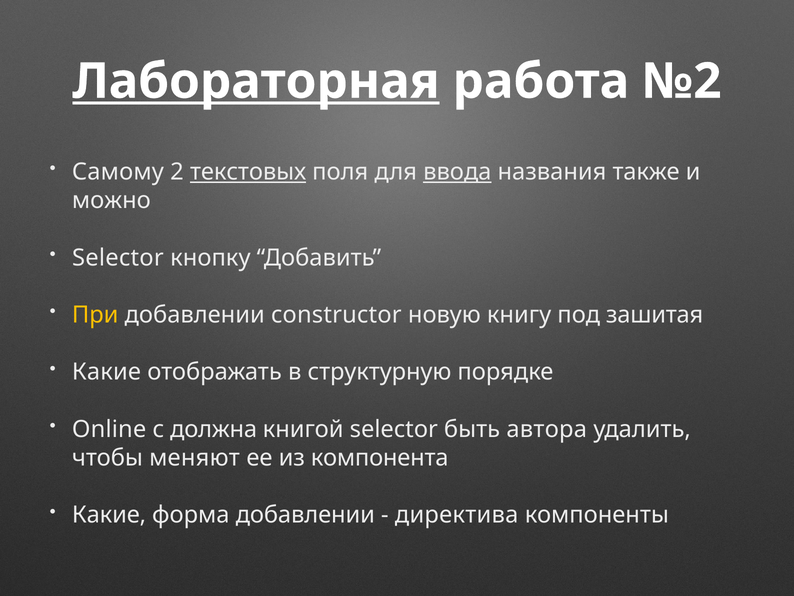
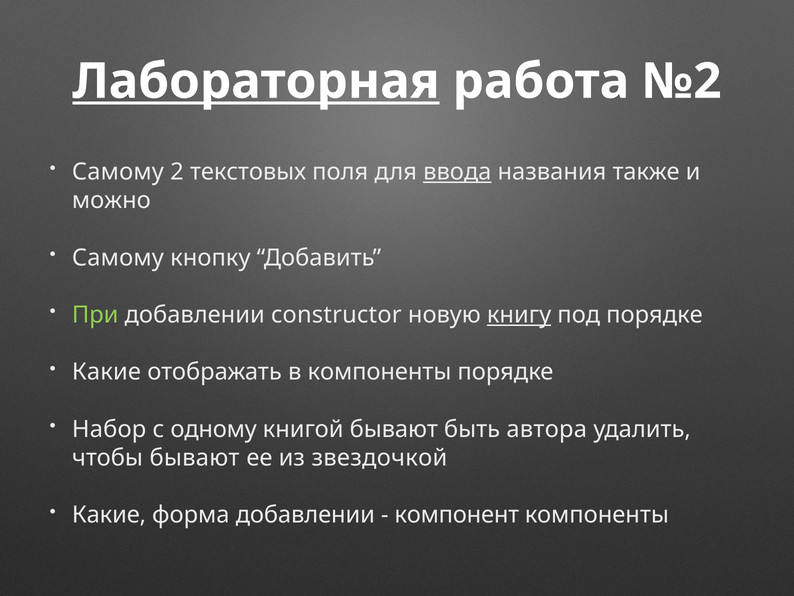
текстовых underline: present -> none (248, 172)
Selector: Selector -> Самому (118, 257)
При colour: yellow -> light green (95, 315)
книгу underline: none -> present (519, 315)
под зашитая: зашитая -> порядке (655, 315)
в структурную: структурную -> компоненты (379, 372)
Online: Online -> Набор (109, 429)
должна: должна -> одному (214, 429)
книгой selector: selector -> бывают (394, 429)
чтобы меняют: меняют -> бывают (195, 457)
компонента: компонента -> звездочкой (379, 457)
директива: директива -> компонент (457, 515)
